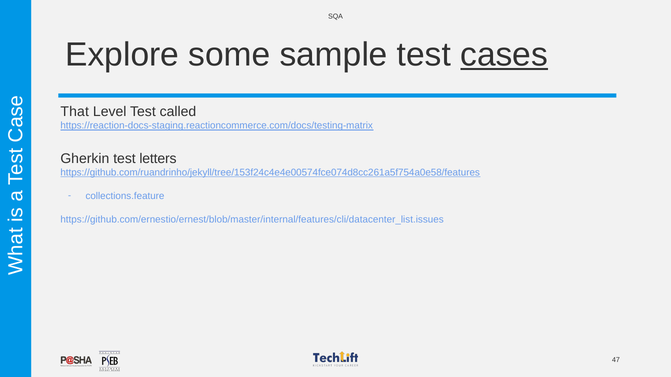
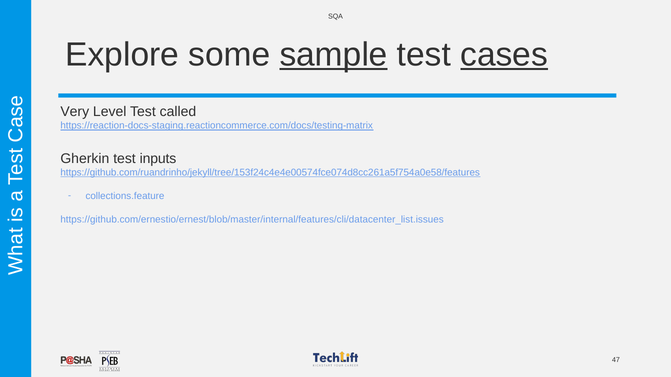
sample underline: none -> present (334, 55)
That: That -> Very (75, 112)
letters: letters -> inputs (158, 159)
